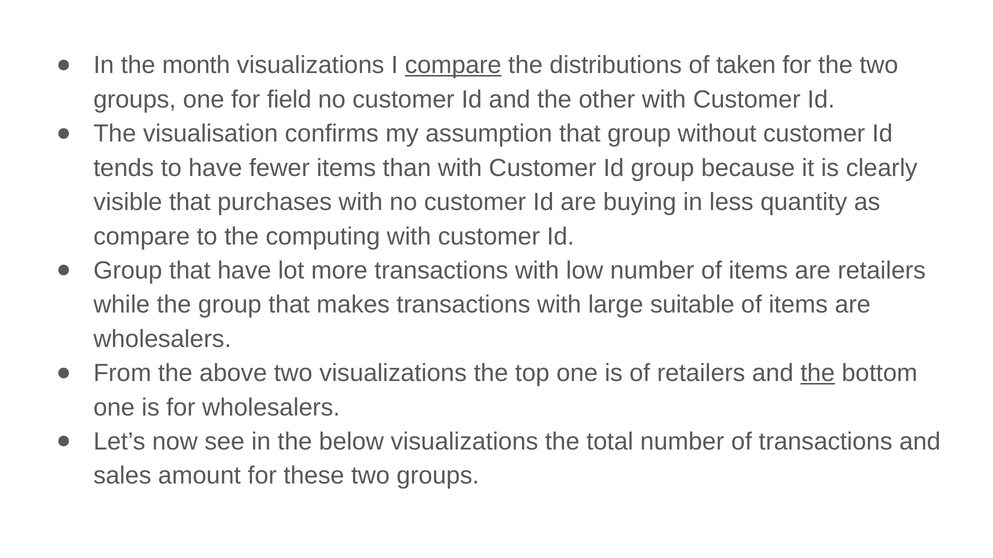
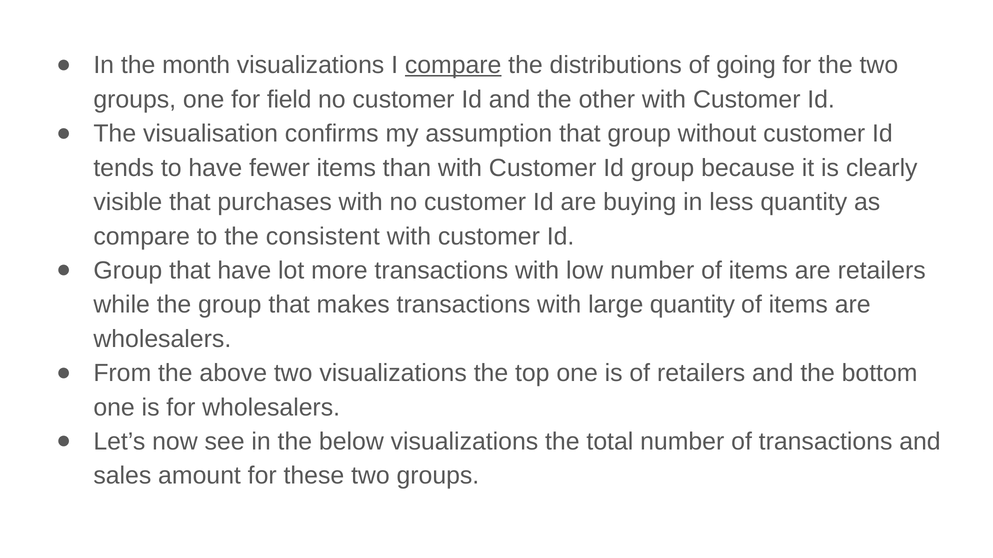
taken: taken -> going (746, 65)
computing: computing -> consistent (323, 237)
large suitable: suitable -> quantity (692, 305)
the underline: present -> none (818, 374)
